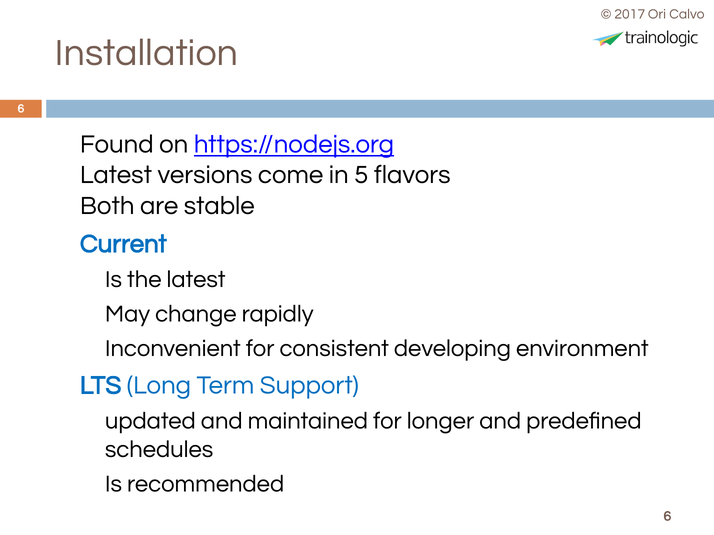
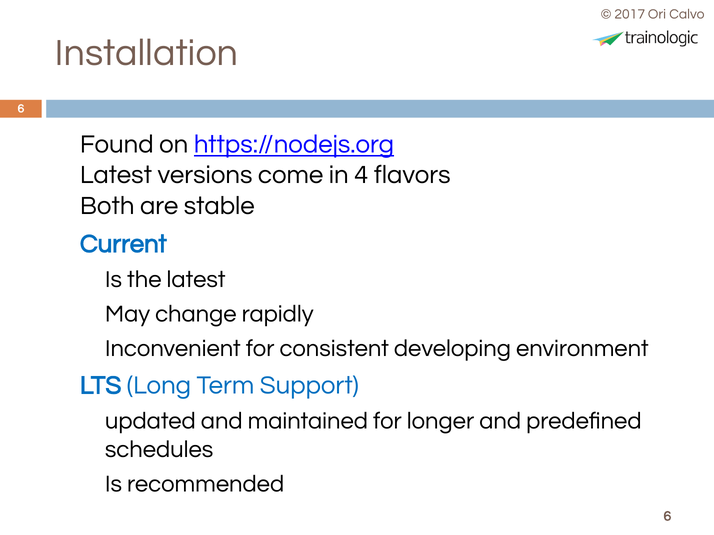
5: 5 -> 4 (361, 175)
